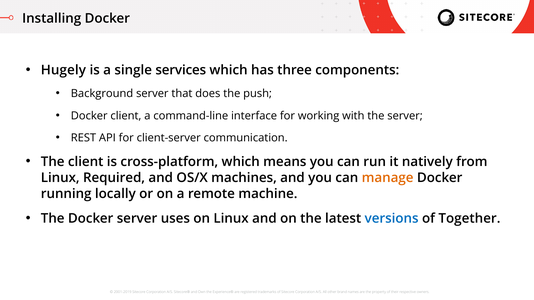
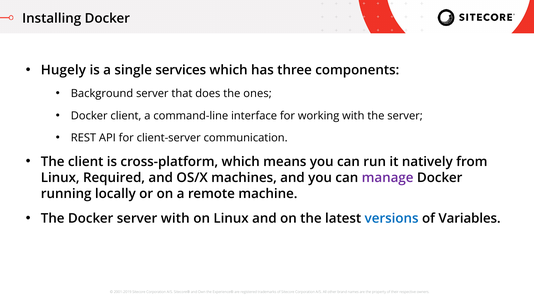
push: push -> ones (258, 94)
manage colour: orange -> purple (388, 178)
server uses: uses -> with (175, 219)
Together: Together -> Variables (470, 219)
